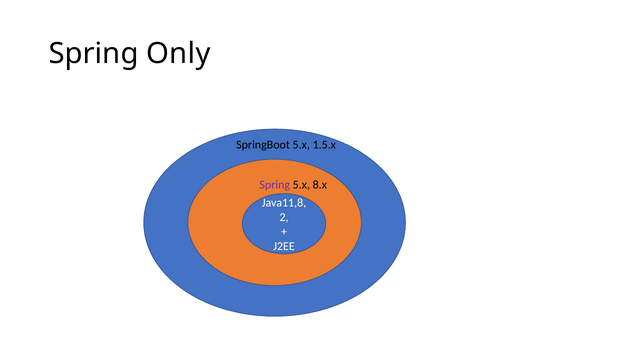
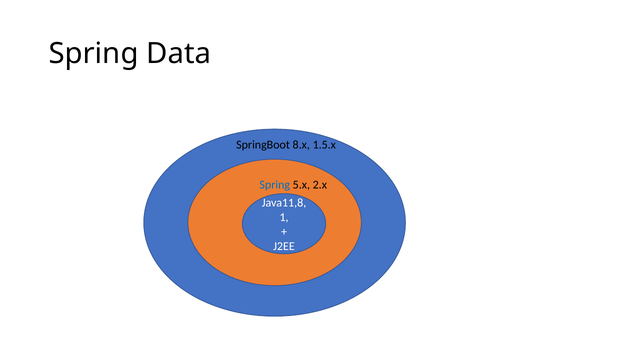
Only: Only -> Data (179, 54)
SpringBoot 5.x: 5.x -> 8.x (301, 145)
Spring colour: purple -> blue (275, 185)
8.x: 8.x -> 2.x (320, 185)
2: 2 -> 1 (284, 218)
